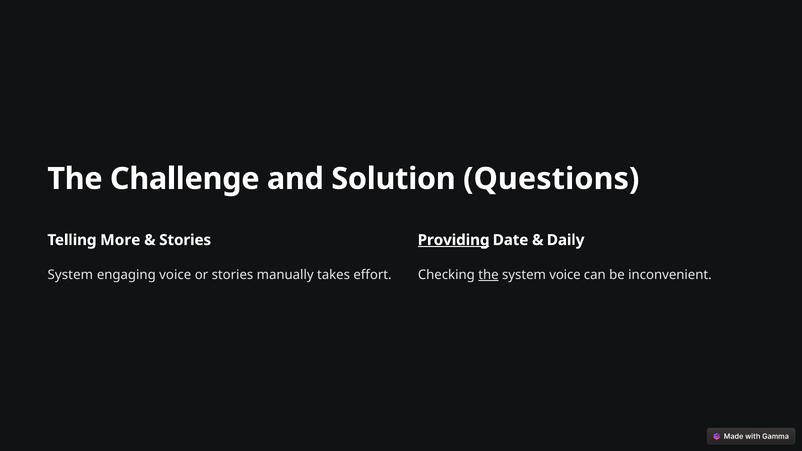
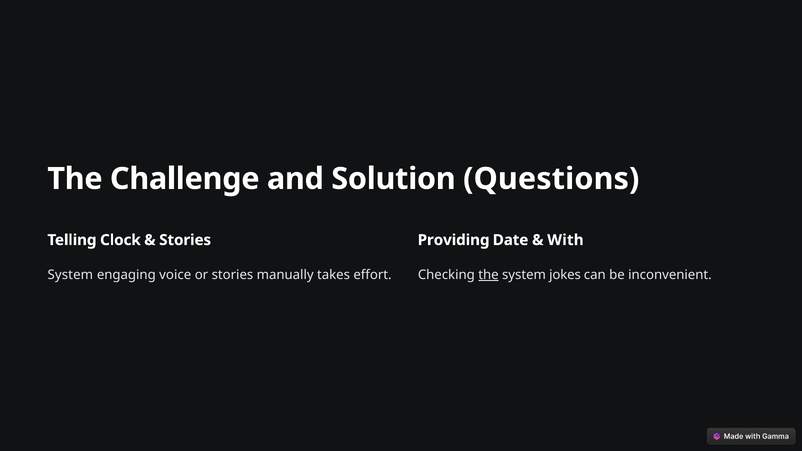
More: More -> Clock (120, 240)
Providing underline: present -> none (454, 240)
Daily: Daily -> With (565, 240)
system voice: voice -> jokes (565, 275)
